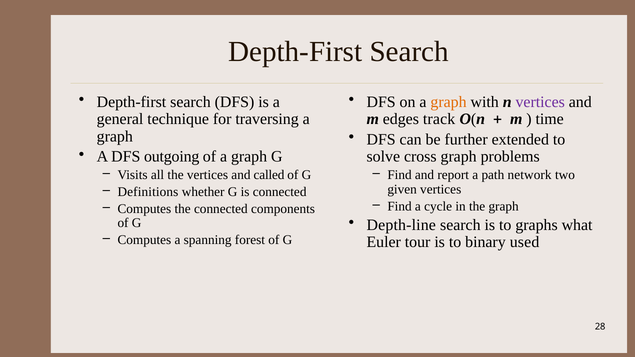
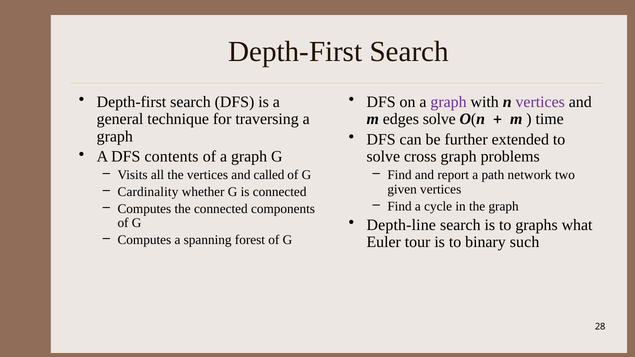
graph colour: orange -> purple (449, 102)
edges track: track -> solve (439, 119)
outgoing: outgoing -> contents (172, 157)
Definitions: Definitions -> Cardinality (148, 192)
used: used -> such (525, 242)
